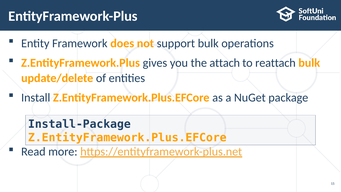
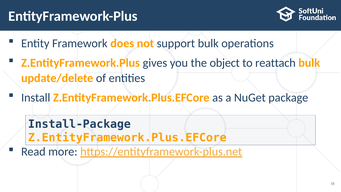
attach: attach -> object (225, 63)
